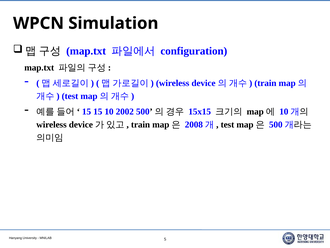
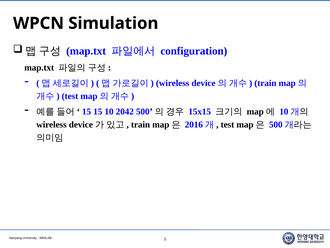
2002: 2002 -> 2042 (125, 111)
2008: 2008 -> 2016 (194, 124)
